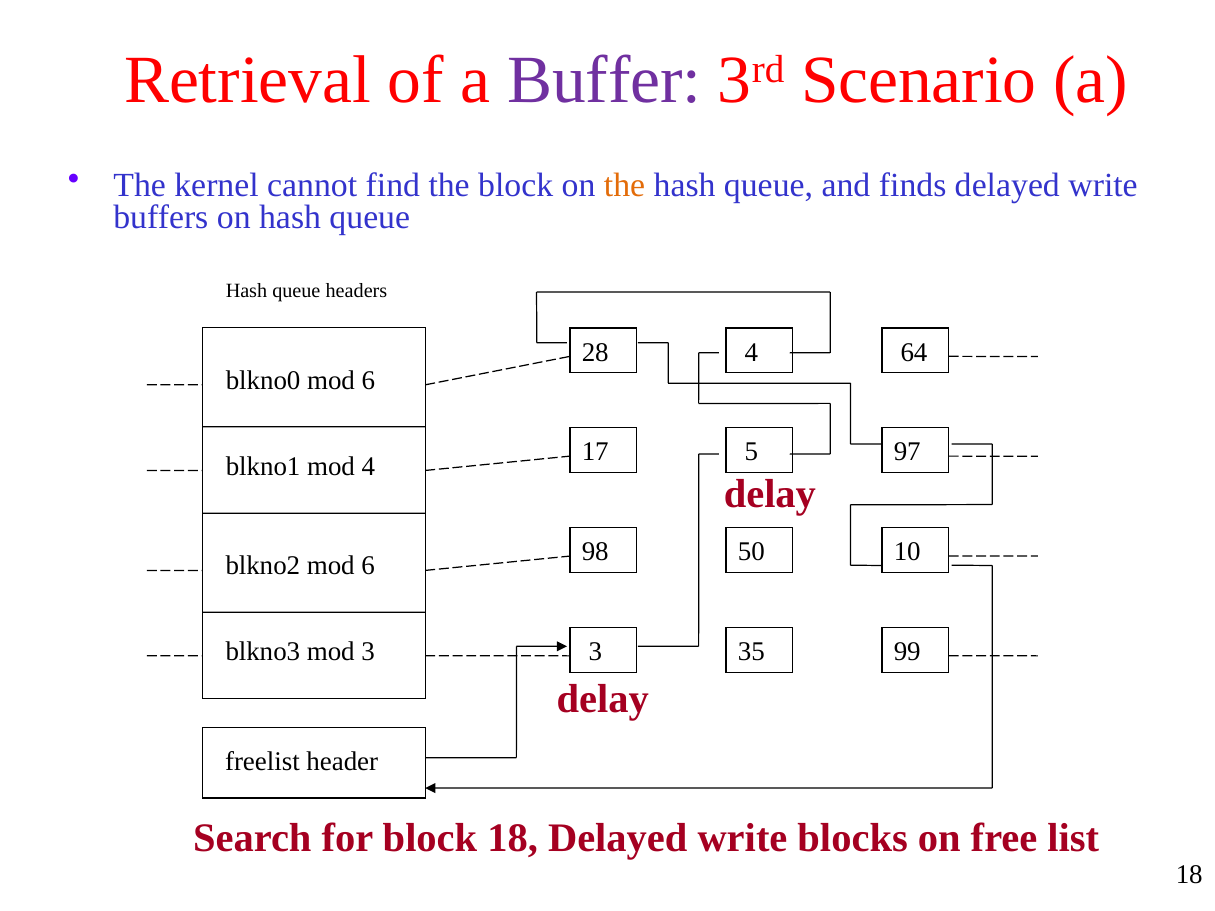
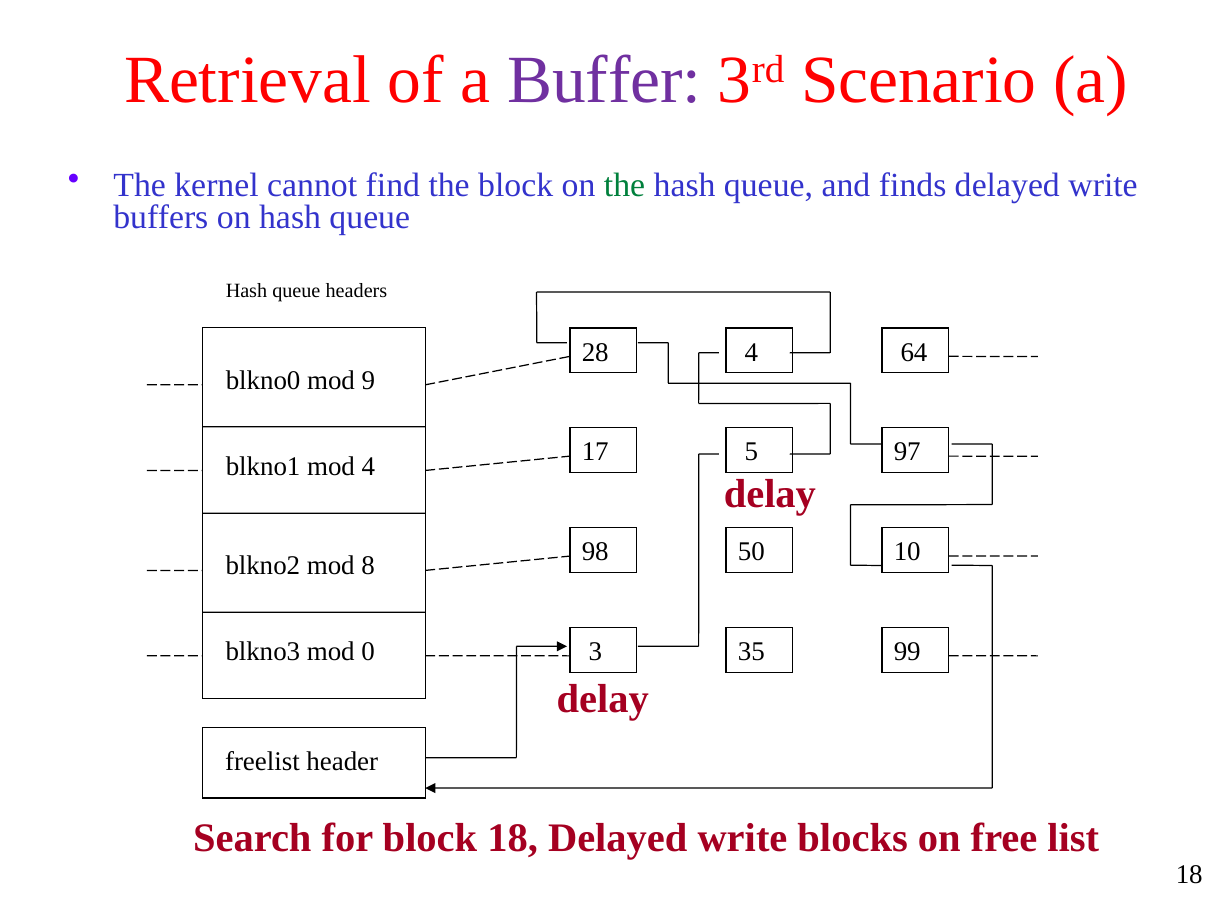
the colour: orange -> green (625, 185)
blkno0 mod 6: 6 -> 9 (368, 381)
blkno2 mod 6: 6 -> 8 (368, 566)
mod 3: 3 -> 0 (368, 652)
